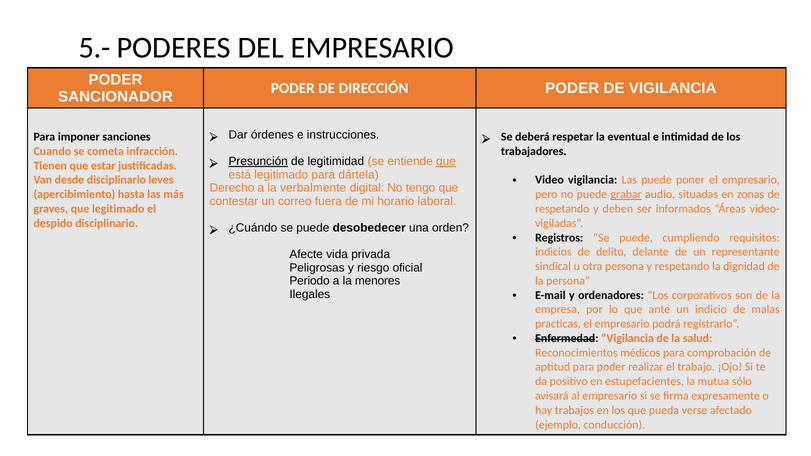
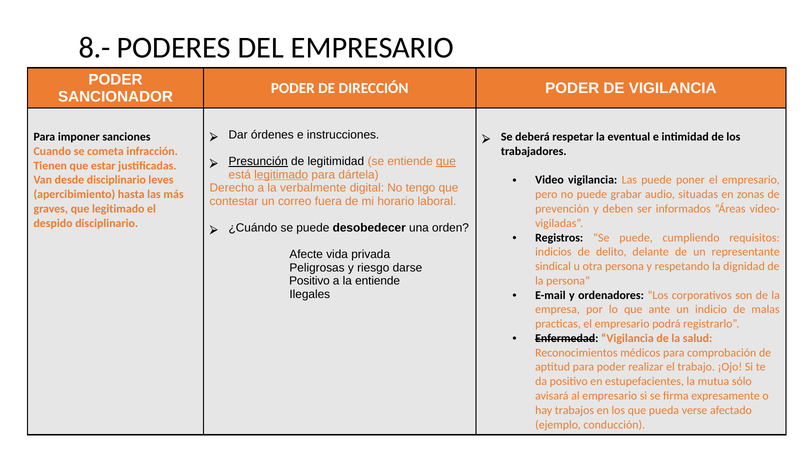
5.-: 5.- -> 8.- (95, 48)
legitimado underline: none -> present (281, 175)
grabar underline: present -> none (626, 195)
respetando: respetando -> prevención (562, 209)
oficial: oficial -> darse (407, 268)
Periodo: Periodo -> Positivo (310, 281)
la menores: menores -> entiende (378, 281)
